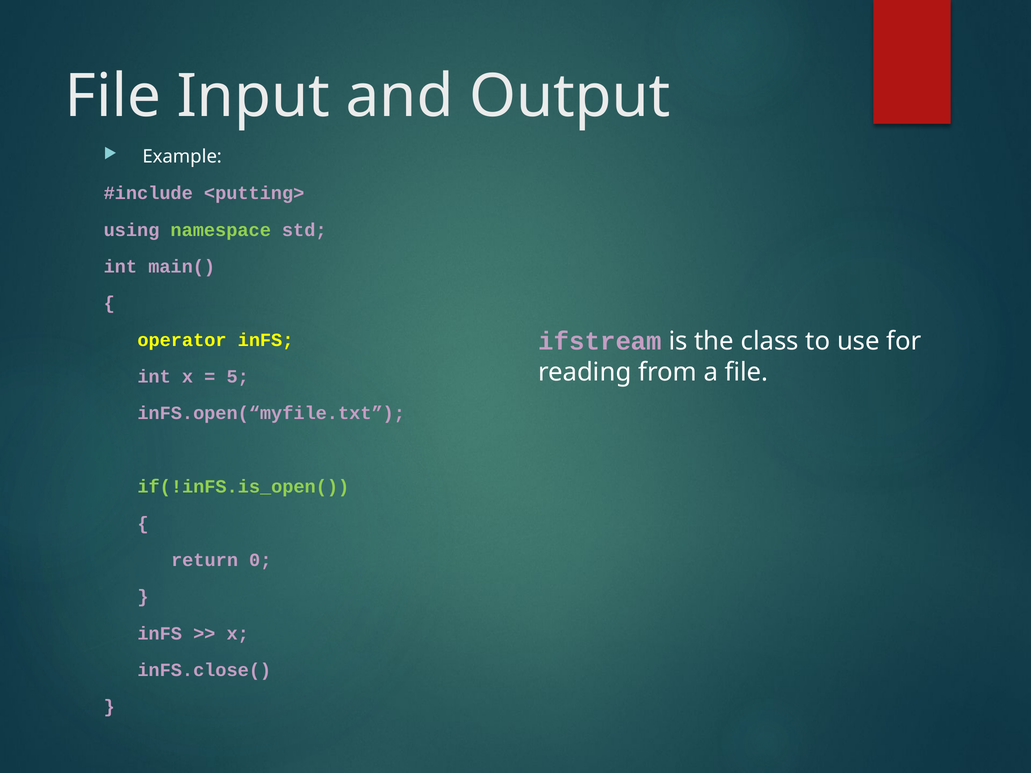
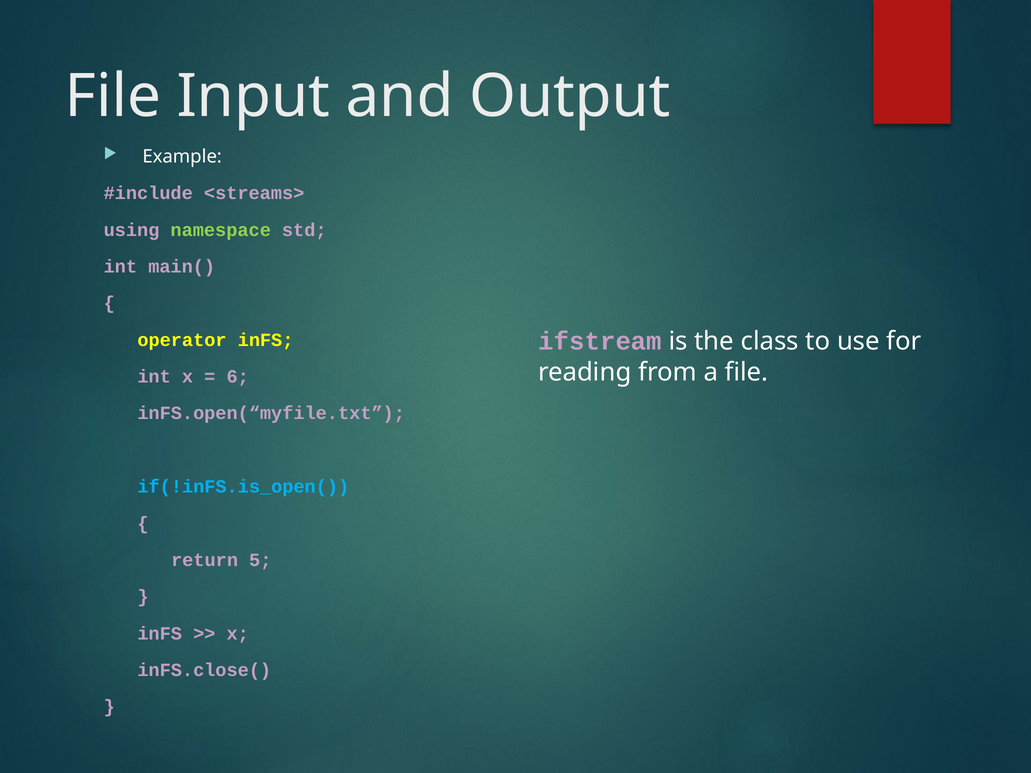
<putting>: <putting> -> <streams> (254, 193)
5: 5 -> 6 (238, 377)
if(!inFS.is_open( colour: light green -> light blue (243, 487)
0: 0 -> 5 (260, 560)
